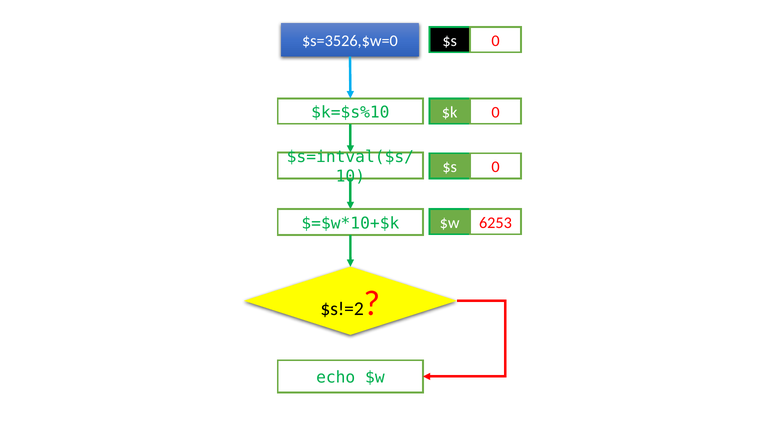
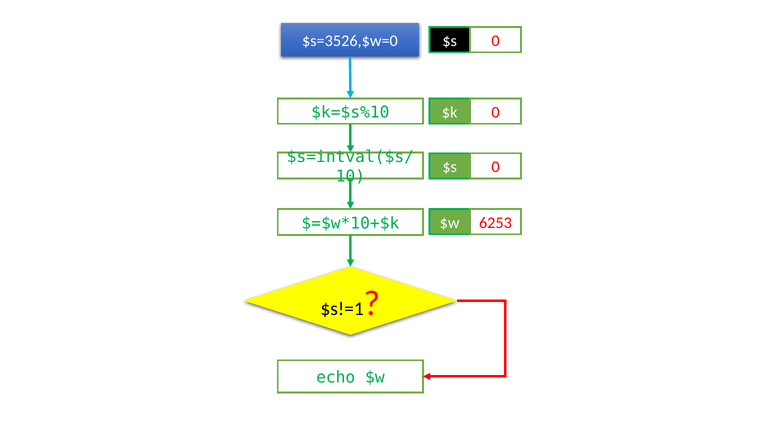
$s!=2: $s!=2 -> $s!=1 (342, 309)
